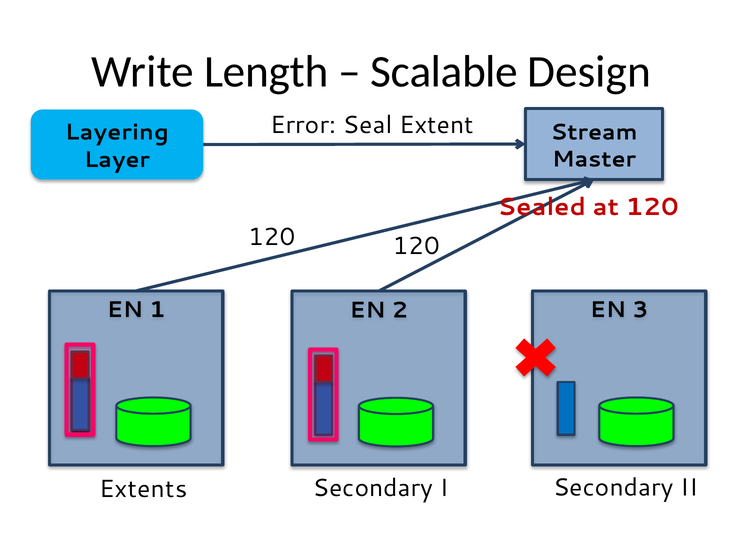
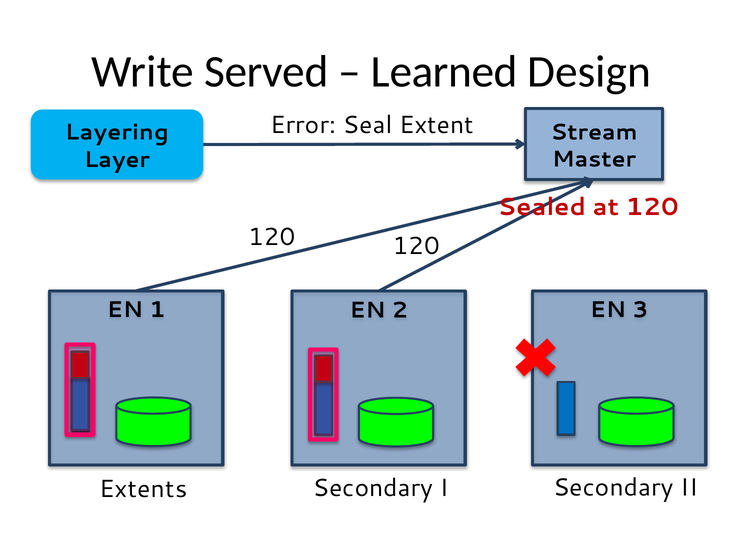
Length: Length -> Served (266, 72)
Scalable: Scalable -> Learned (444, 72)
